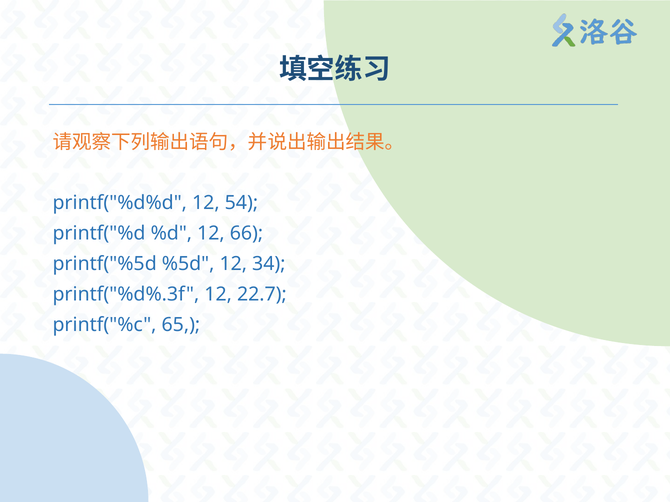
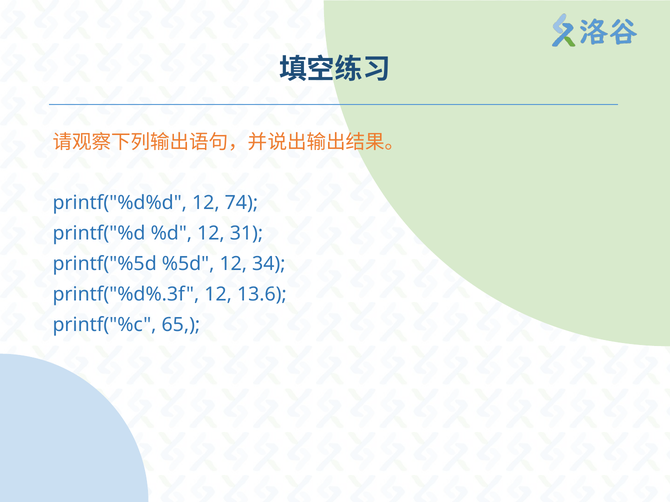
54: 54 -> 74 (241, 203)
66: 66 -> 31 (246, 234)
22.7: 22.7 -> 13.6 (262, 294)
